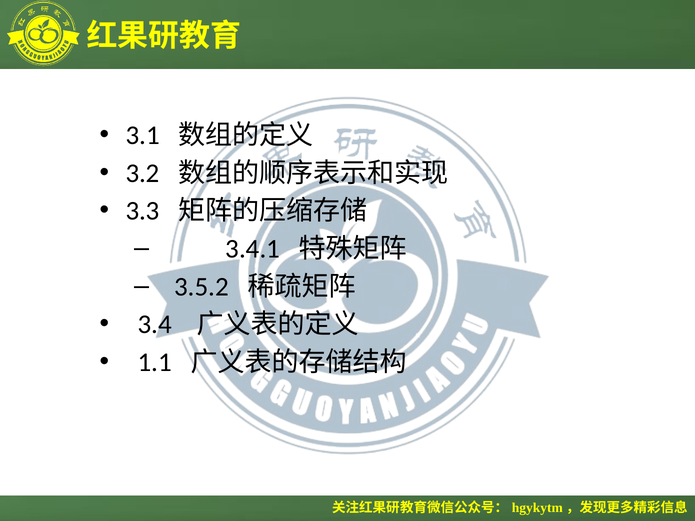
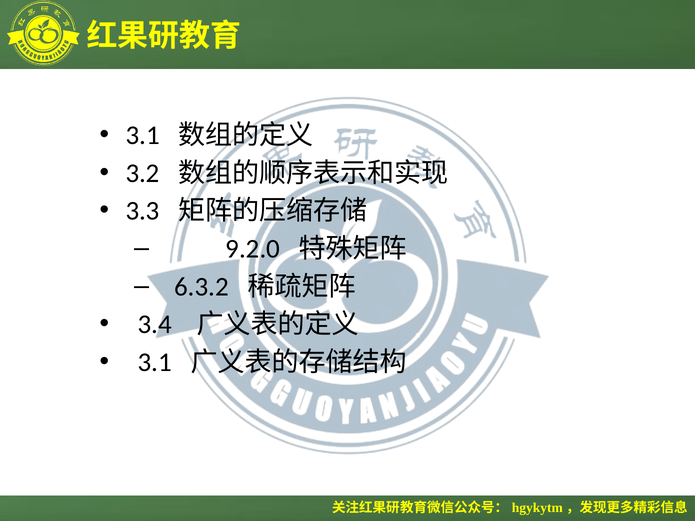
3.4.1: 3.4.1 -> 9.2.0 (253, 249)
3.5.2: 3.5.2 -> 6.3.2 (202, 287)
1.1: 1.1 -> 3.1 (155, 363)
